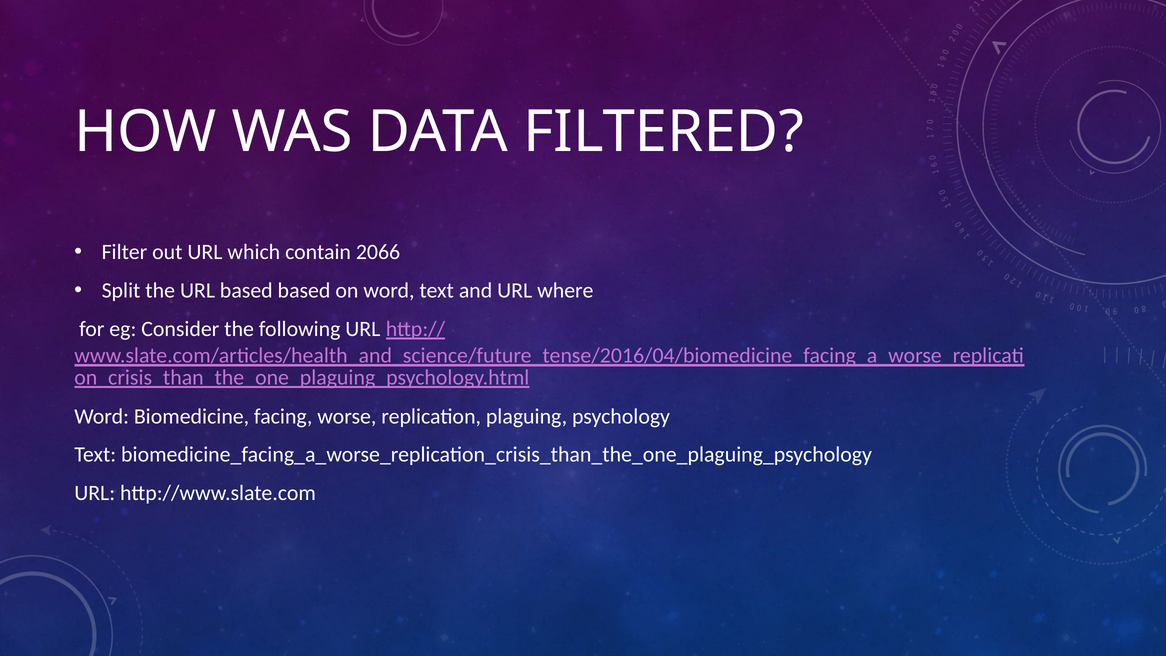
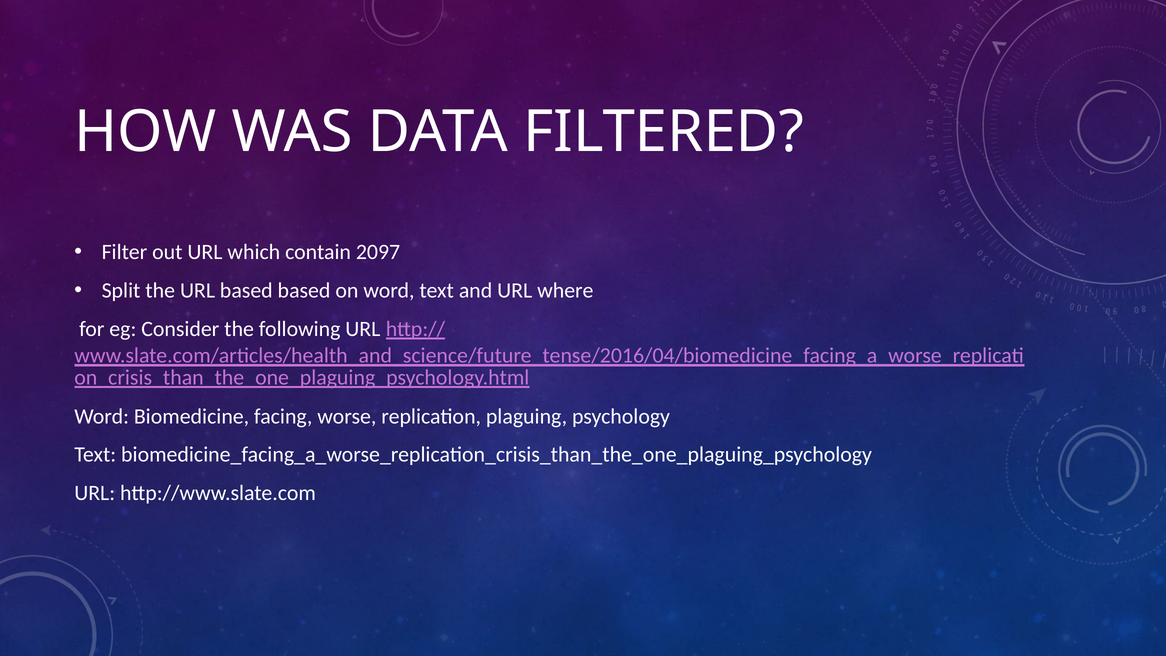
2066: 2066 -> 2097 (378, 252)
